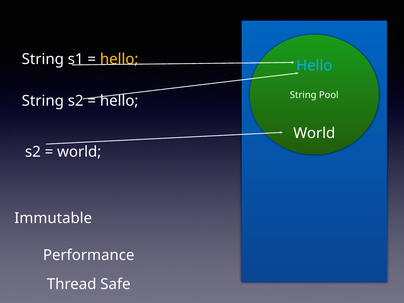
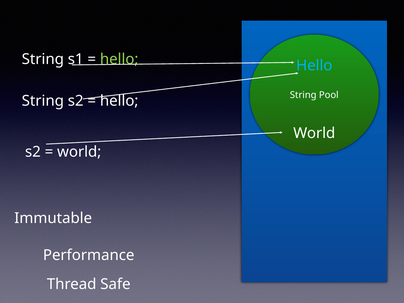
hello colour: yellow -> light green (119, 59)
